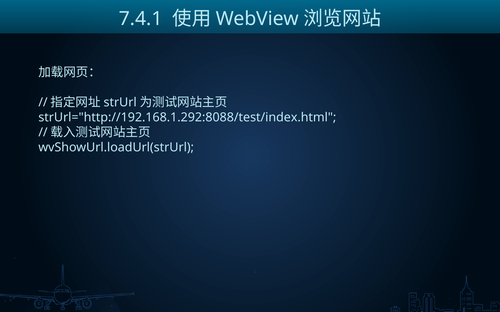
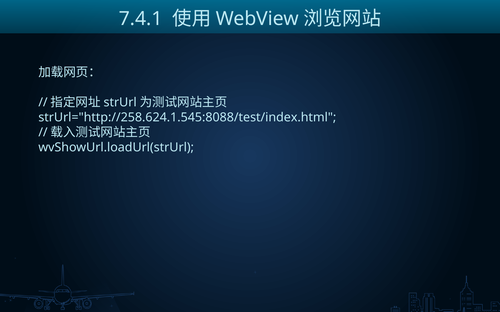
strUrl="http://192.168.1.292:8088/test/index.html: strUrl="http://192.168.1.292:8088/test/index.html -> strUrl="http://258.624.1.545:8088/test/index.html (187, 118)
